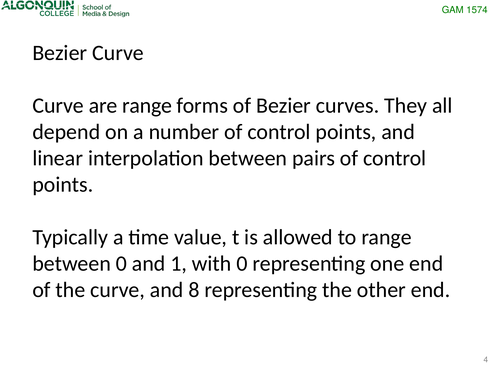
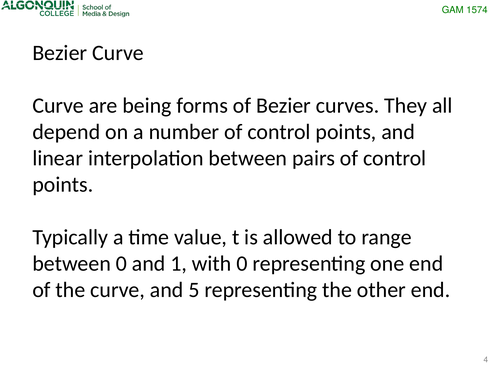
are range: range -> being (147, 106)
8: 8 -> 5 (194, 290)
